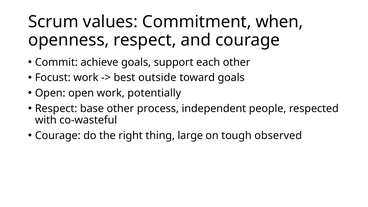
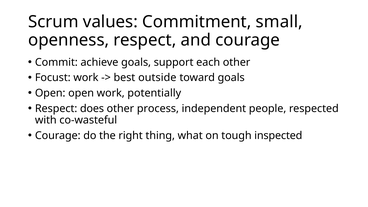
when: when -> small (279, 22)
base: base -> does (92, 109)
large: large -> what (190, 136)
observed: observed -> inspected (278, 136)
